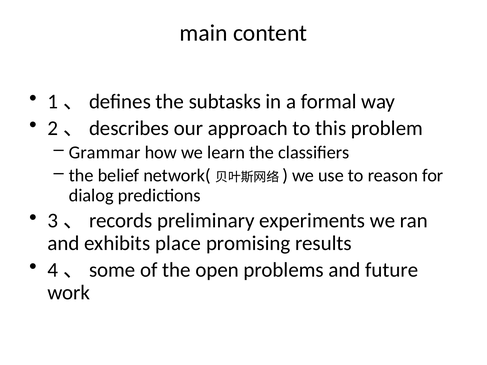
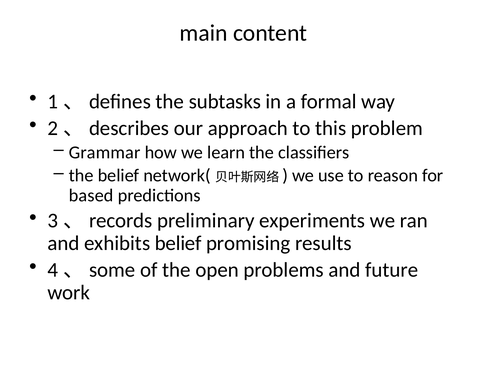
dialog: dialog -> based (91, 195)
exhibits place: place -> belief (178, 244)
